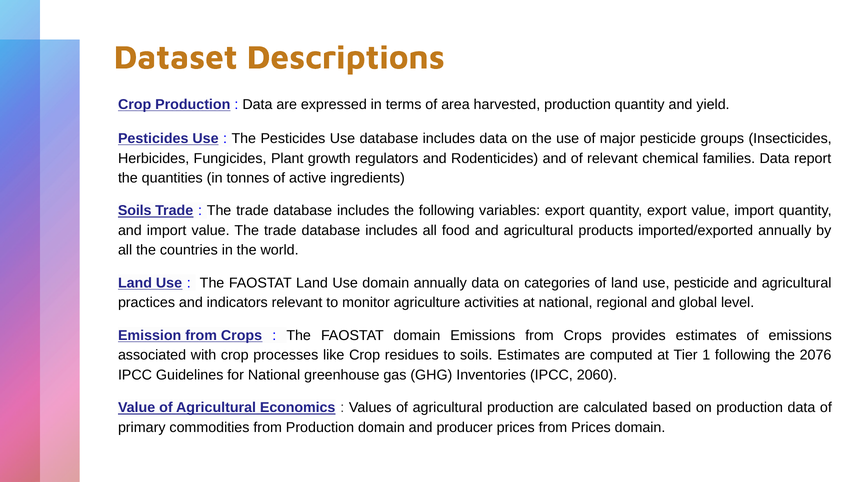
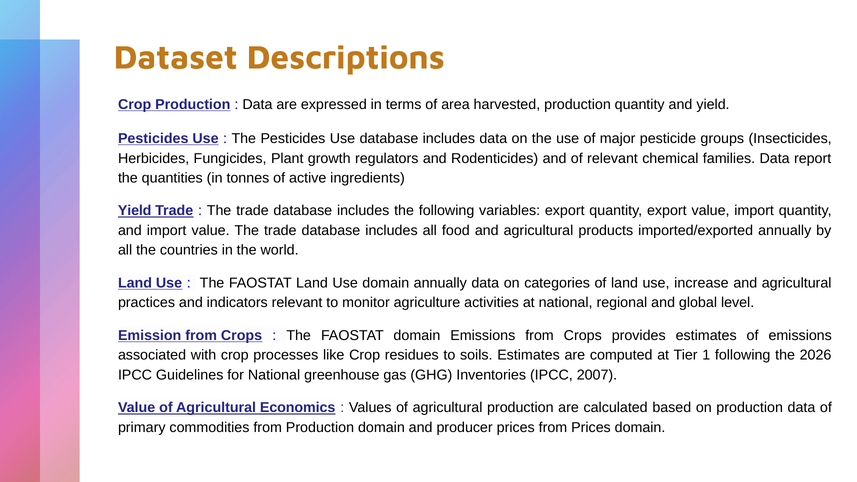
Soils: Soils -> Yield (135, 211)
use pesticide: pesticide -> increase (701, 283)
2076: 2076 -> 2026 (816, 355)
2060: 2060 -> 2007 (597, 375)
